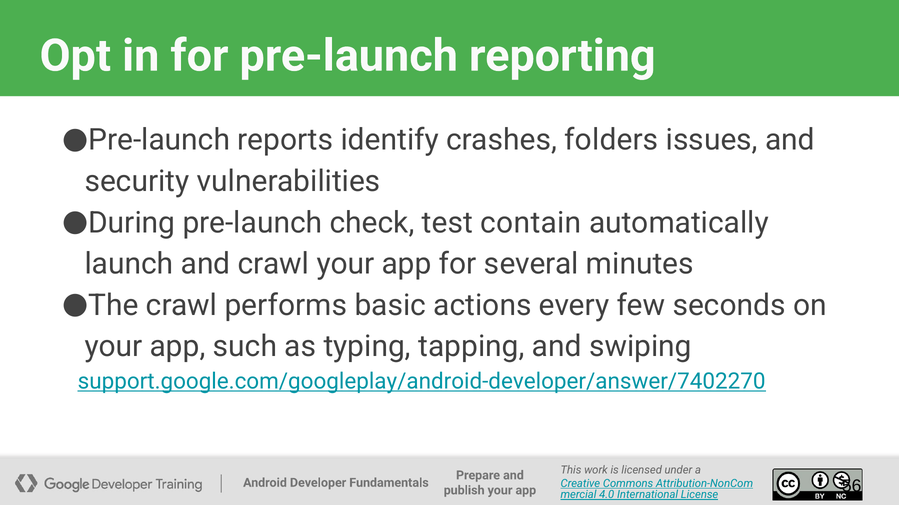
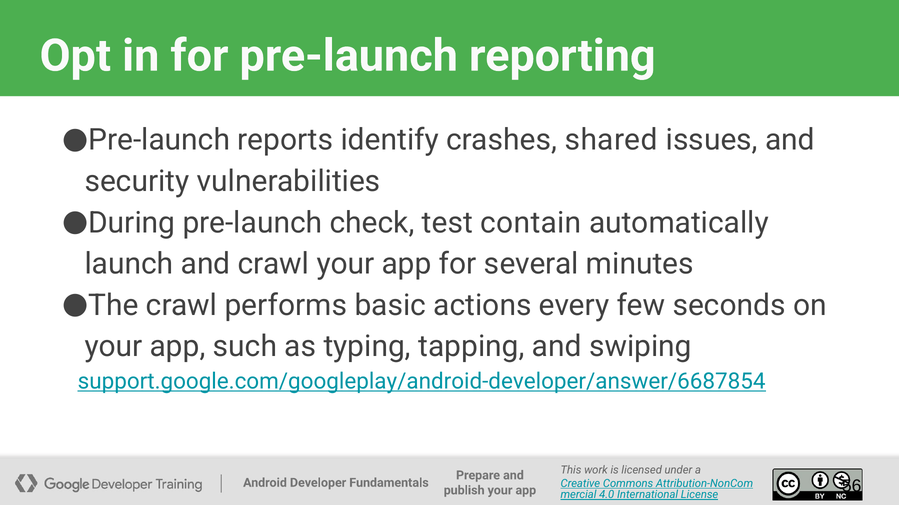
folders: folders -> shared (611, 140)
support.google.com/googleplay/android-developer/answer/7402270: support.google.com/googleplay/android-developer/answer/7402270 -> support.google.com/googleplay/android-developer/answer/6687854 (422, 382)
